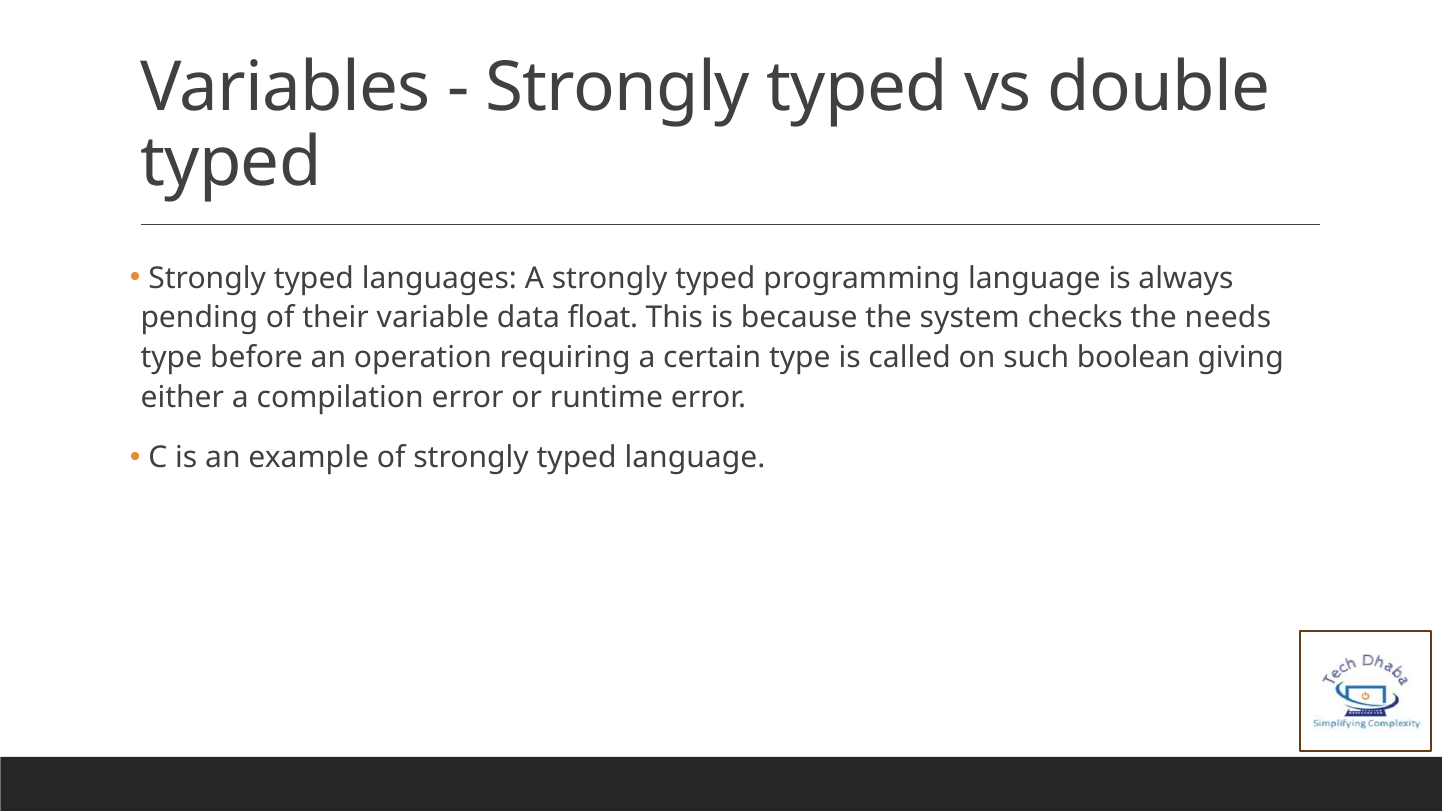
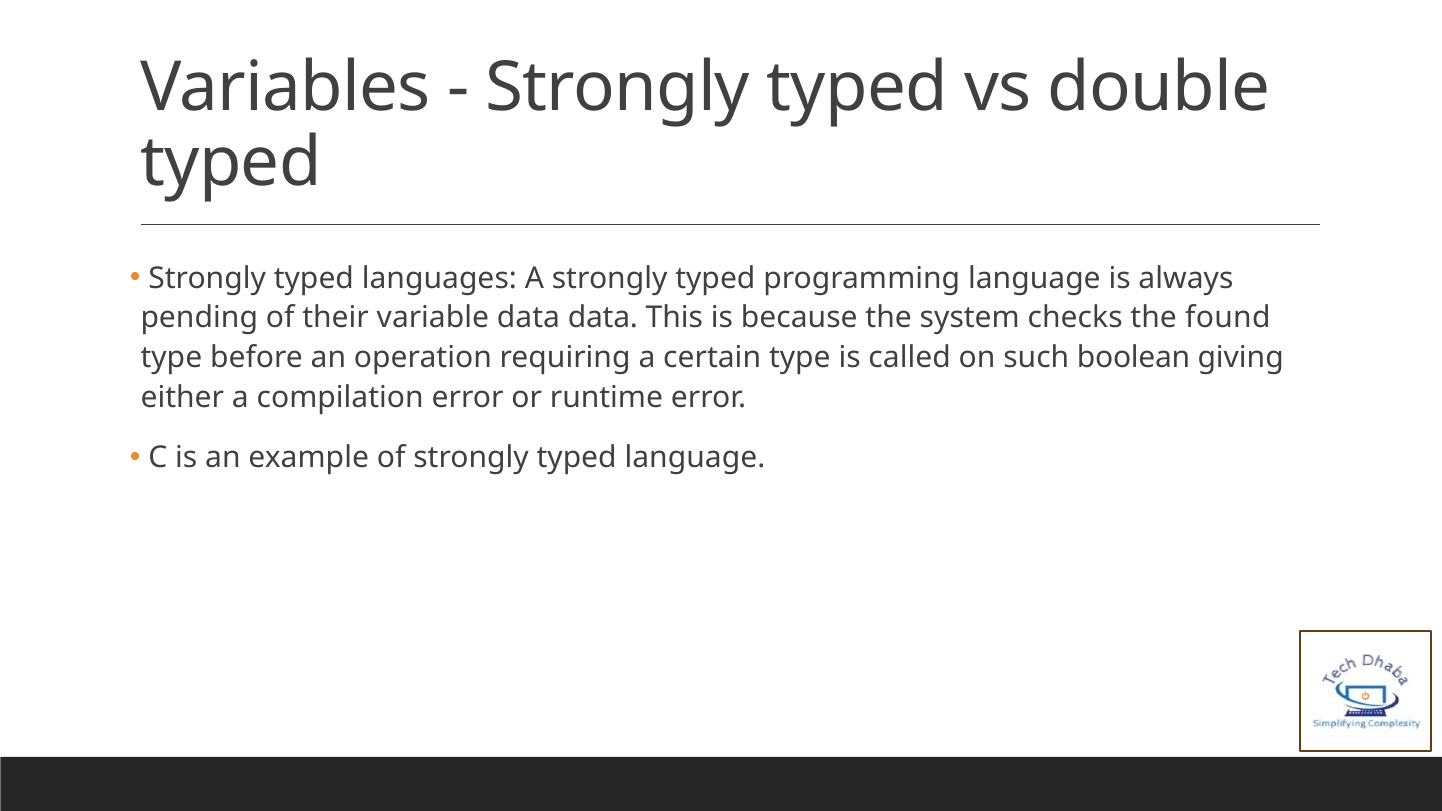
data float: float -> data (603, 318)
needs: needs -> found (1228, 318)
